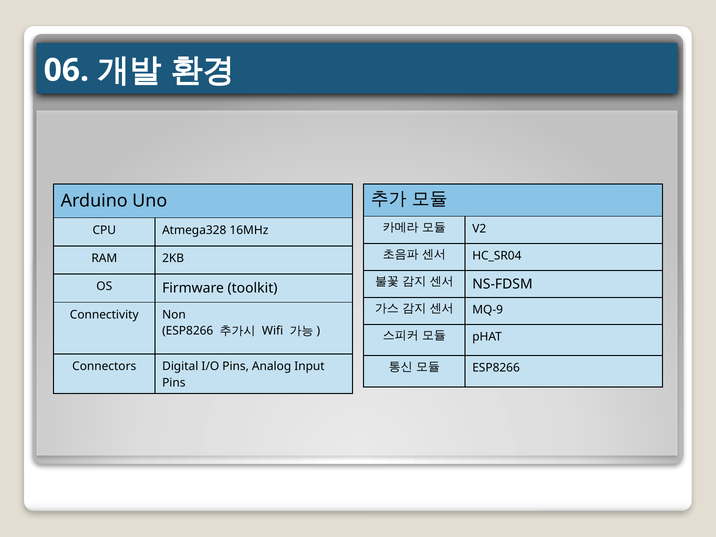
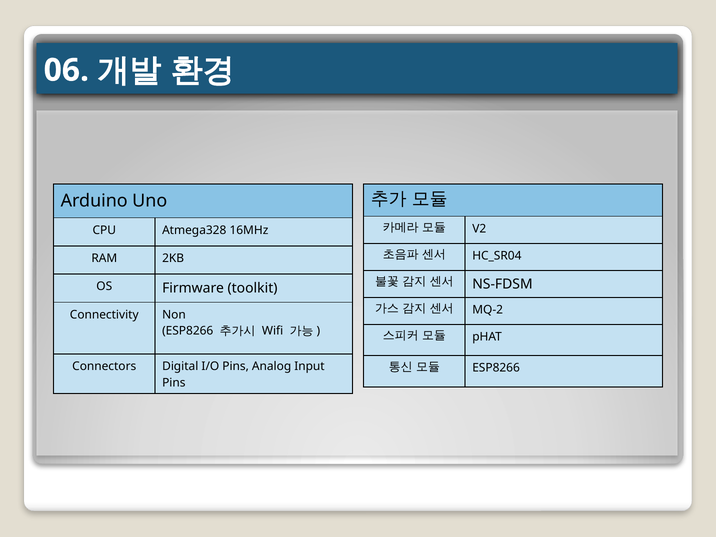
MQ-9: MQ-9 -> MQ-2 (488, 310)
